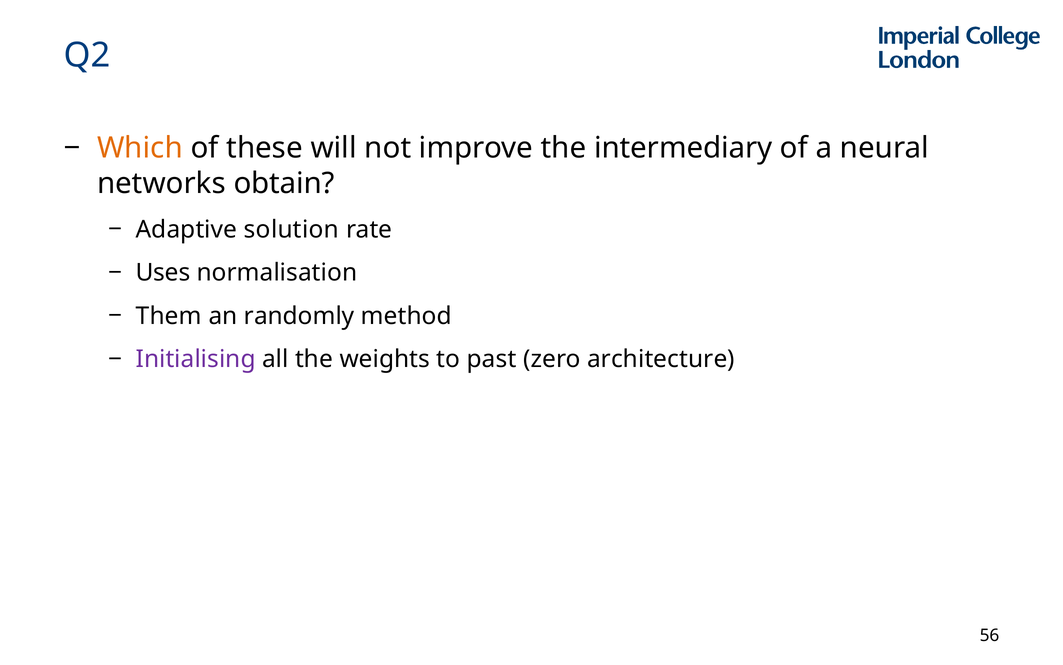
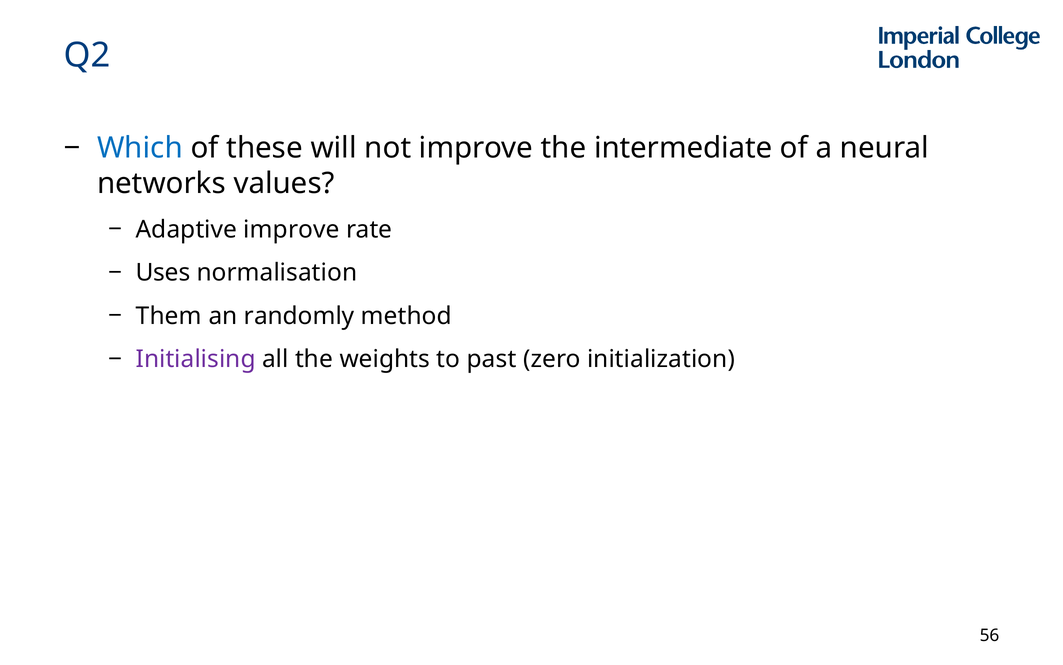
Which colour: orange -> blue (140, 148)
intermediary: intermediary -> intermediate (683, 148)
obtain: obtain -> values (284, 183)
Adaptive solution: solution -> improve (291, 229)
architecture: architecture -> initialization (661, 359)
